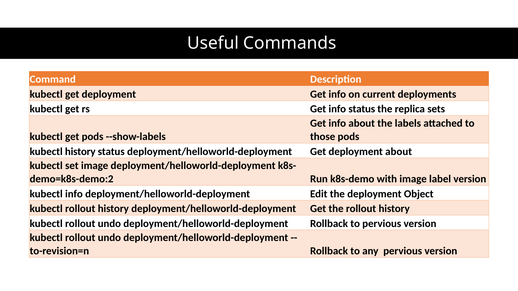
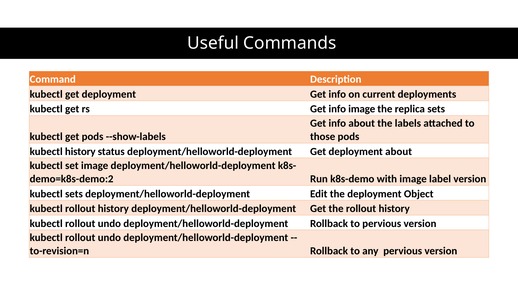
info status: status -> image (362, 109)
kubectl info: info -> sets (74, 194)
